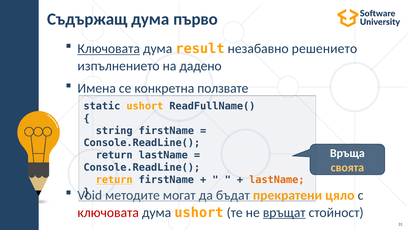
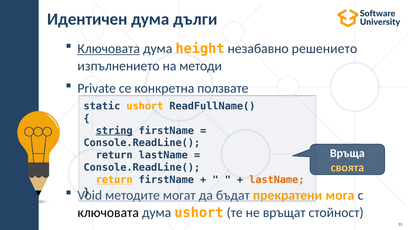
Съдържащ: Съдържащ -> Идентичен (87, 19)
първо: първо -> дълги (195, 19)
result: result -> height (200, 49)
дадено: дадено -> методи (201, 66)
Имена: Имена -> Private (97, 88)
string underline: none -> present (114, 130)
цяло: цяло -> мога (340, 195)
ключовата colour: red -> black (108, 212)
връщат underline: present -> none (284, 212)
